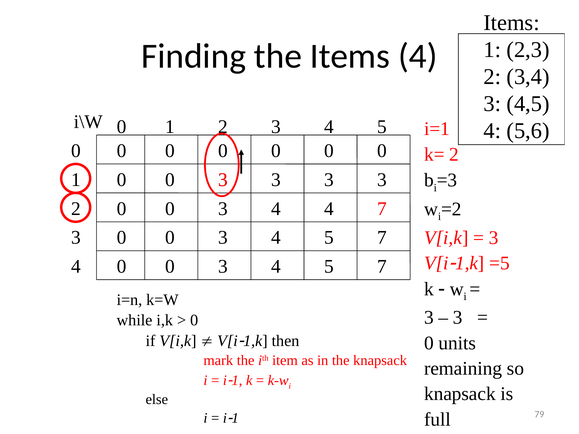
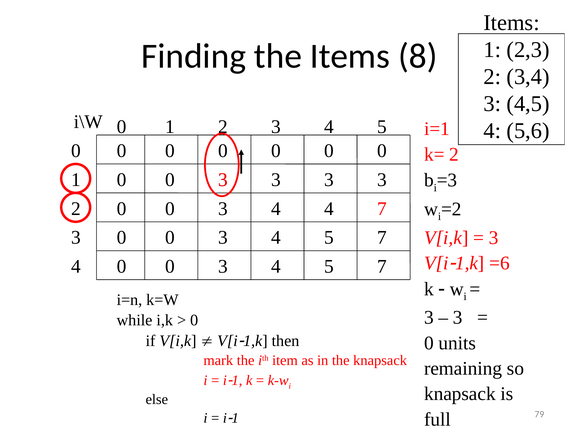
Items 4: 4 -> 8 (418, 56)
=5: =5 -> =6 (499, 263)
